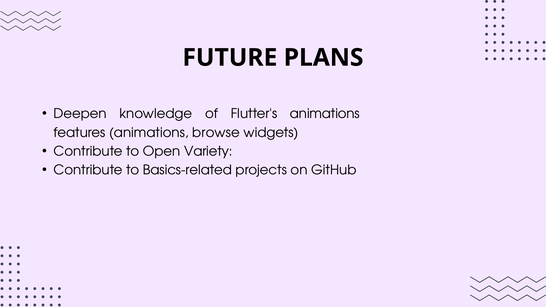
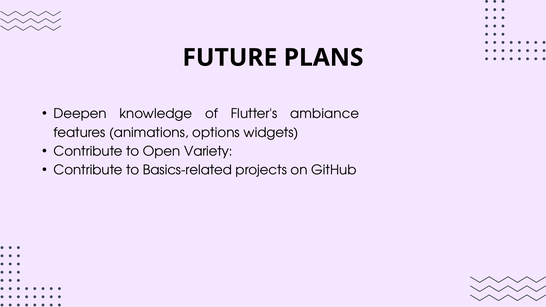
Flutter's animations: animations -> ambiance (325, 114)
browse: browse -> options (216, 133)
